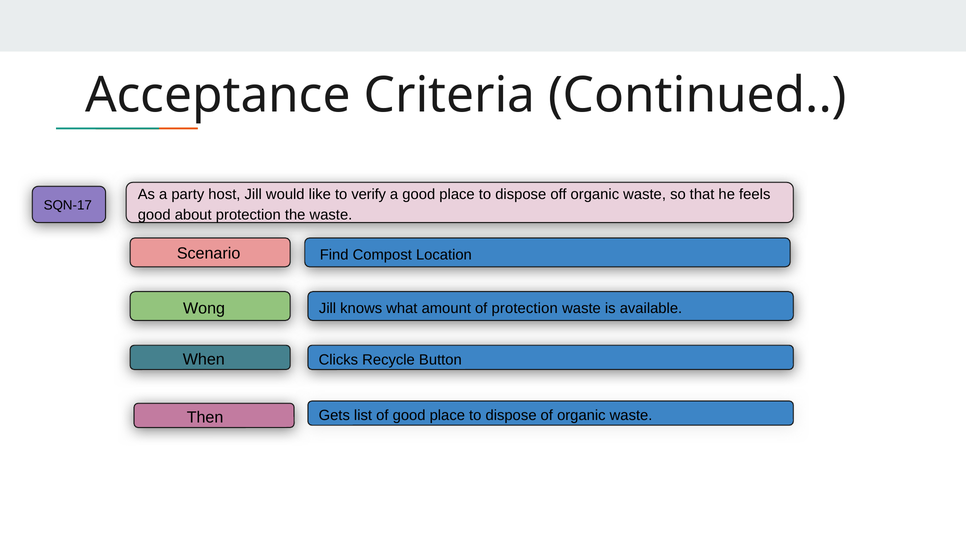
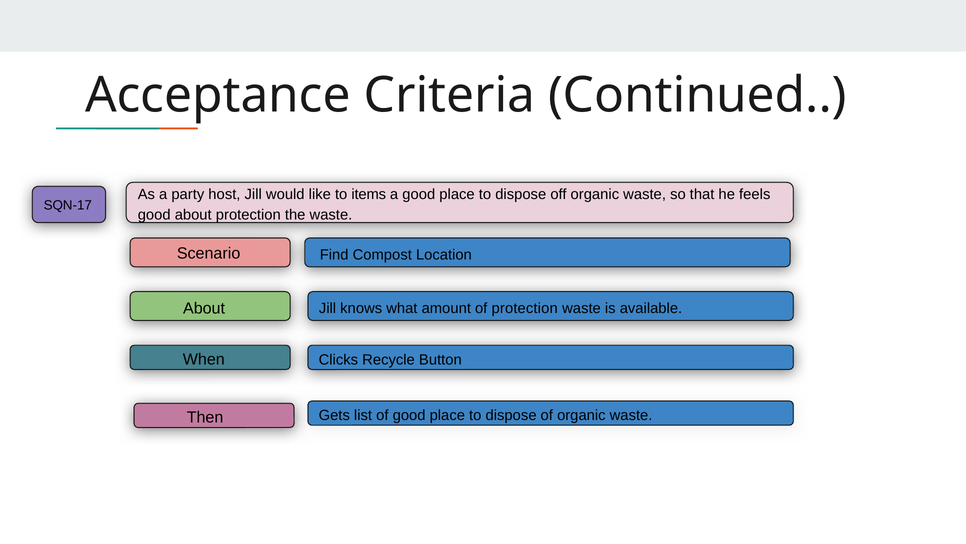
verify: verify -> items (369, 194)
Wong: Wong -> About (204, 308)
